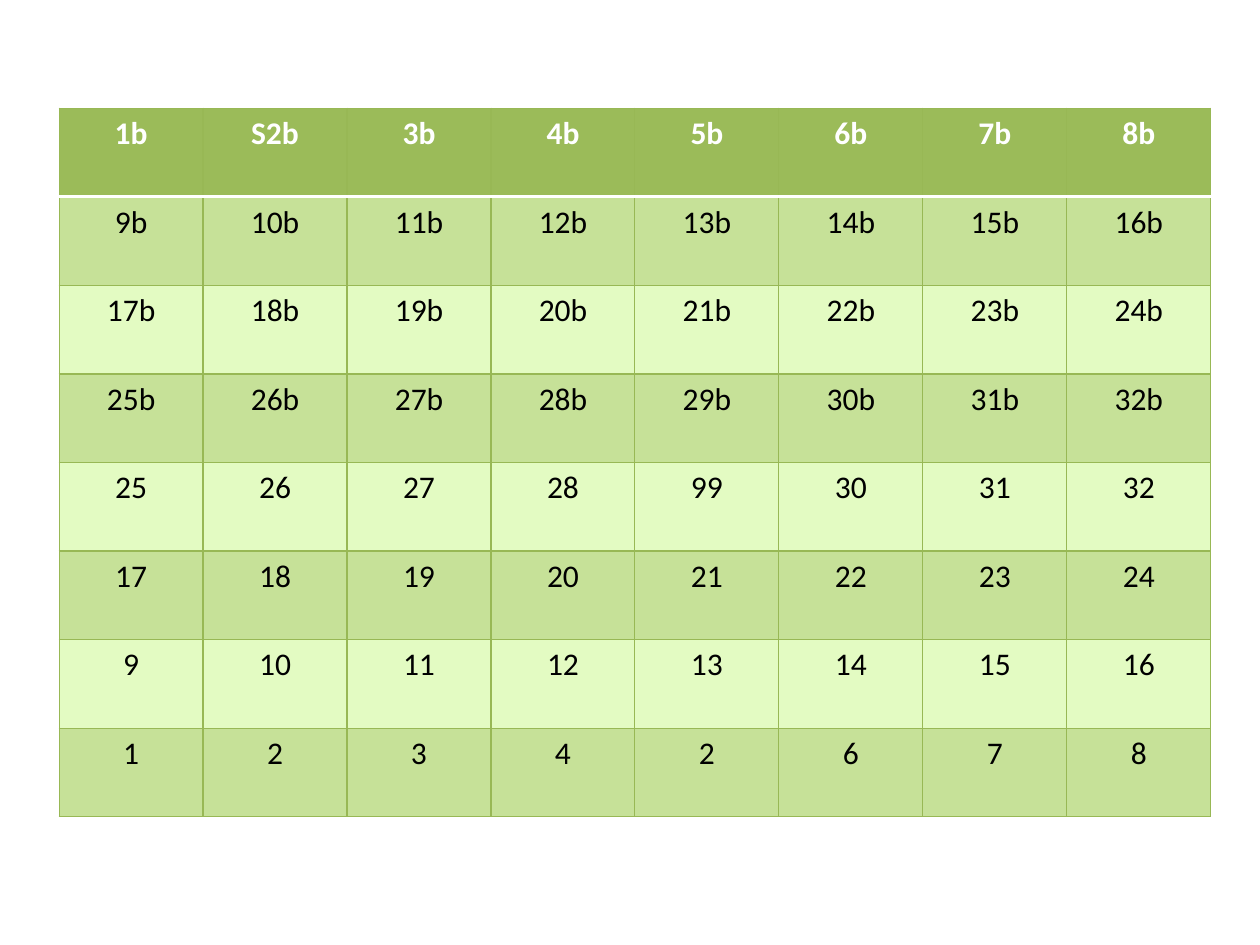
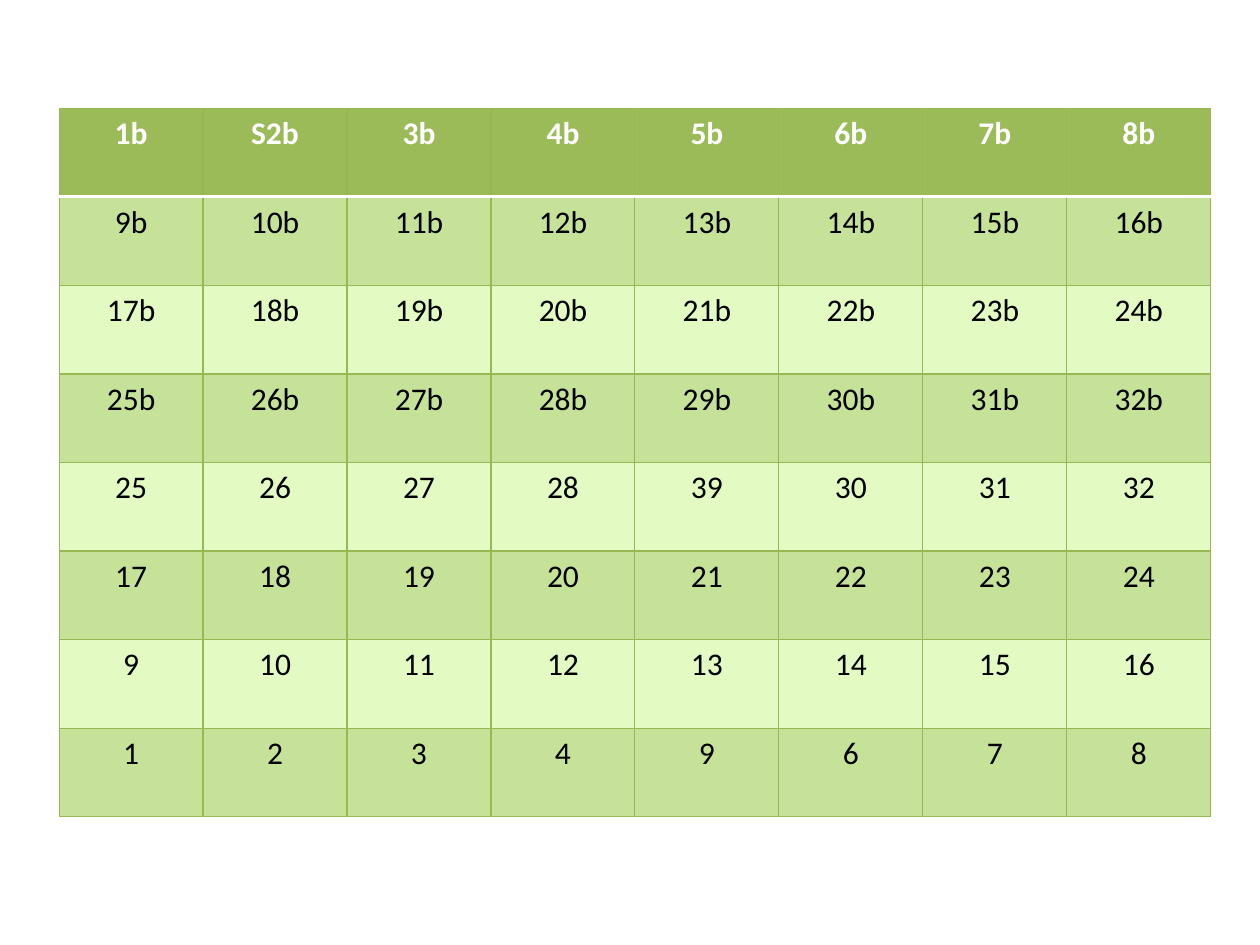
99: 99 -> 39 (707, 488)
4 2: 2 -> 9 (707, 754)
